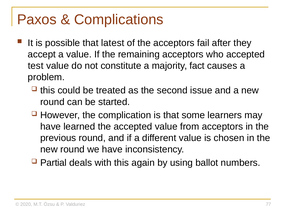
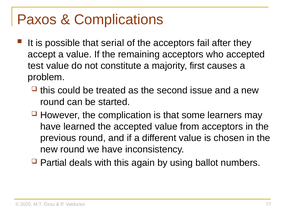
latest: latest -> serial (113, 43)
fact: fact -> first (197, 66)
